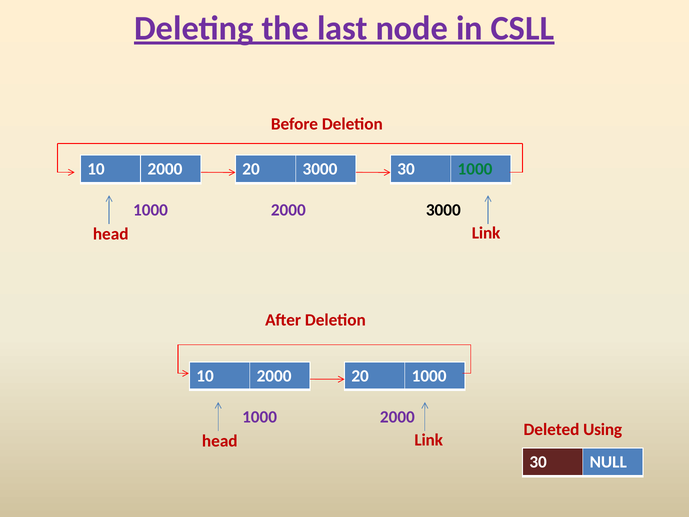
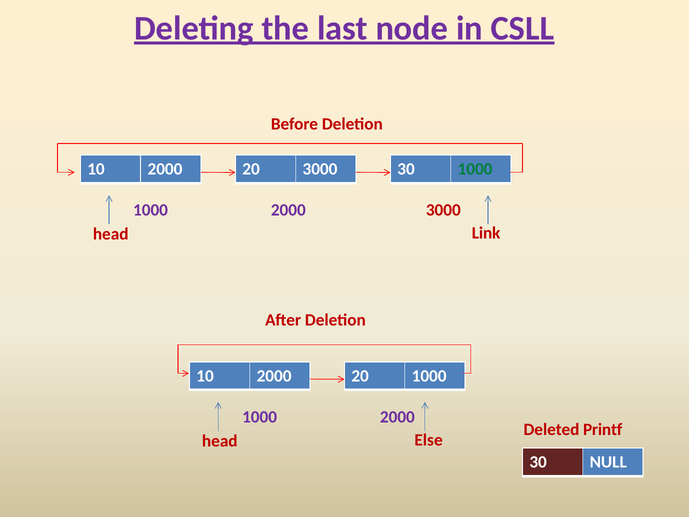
3000 colour: black -> red (443, 210)
Using: Using -> Printf (603, 429)
Link: Link -> Else (429, 440)
